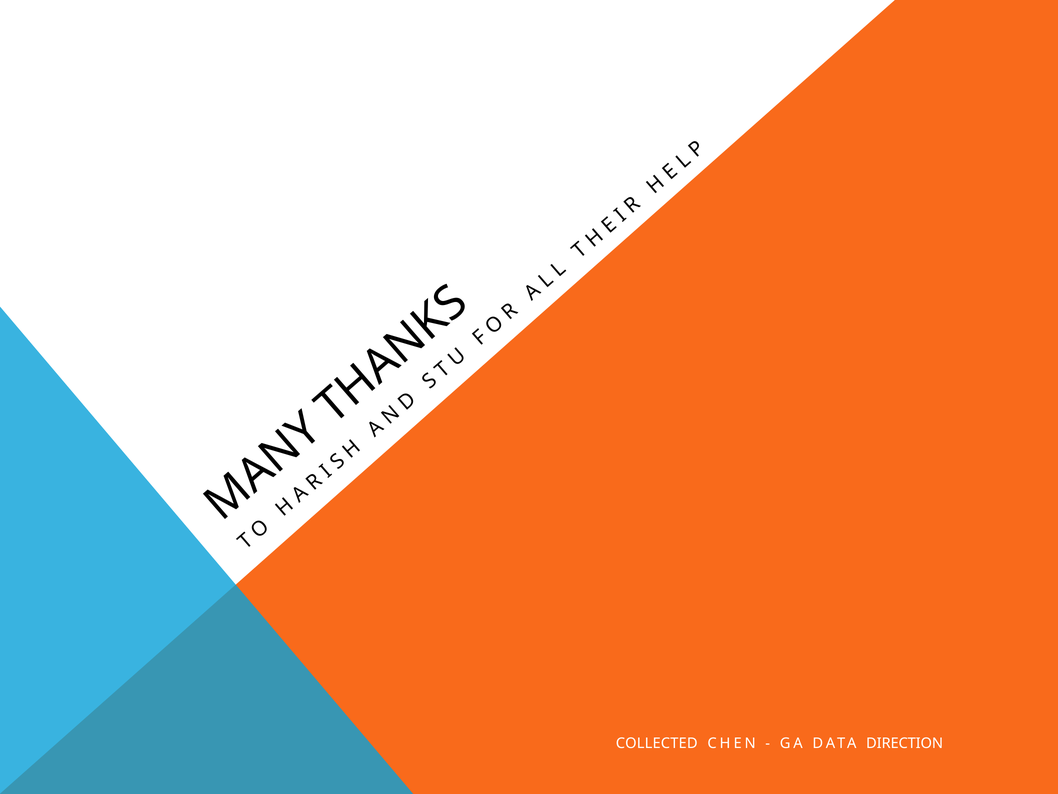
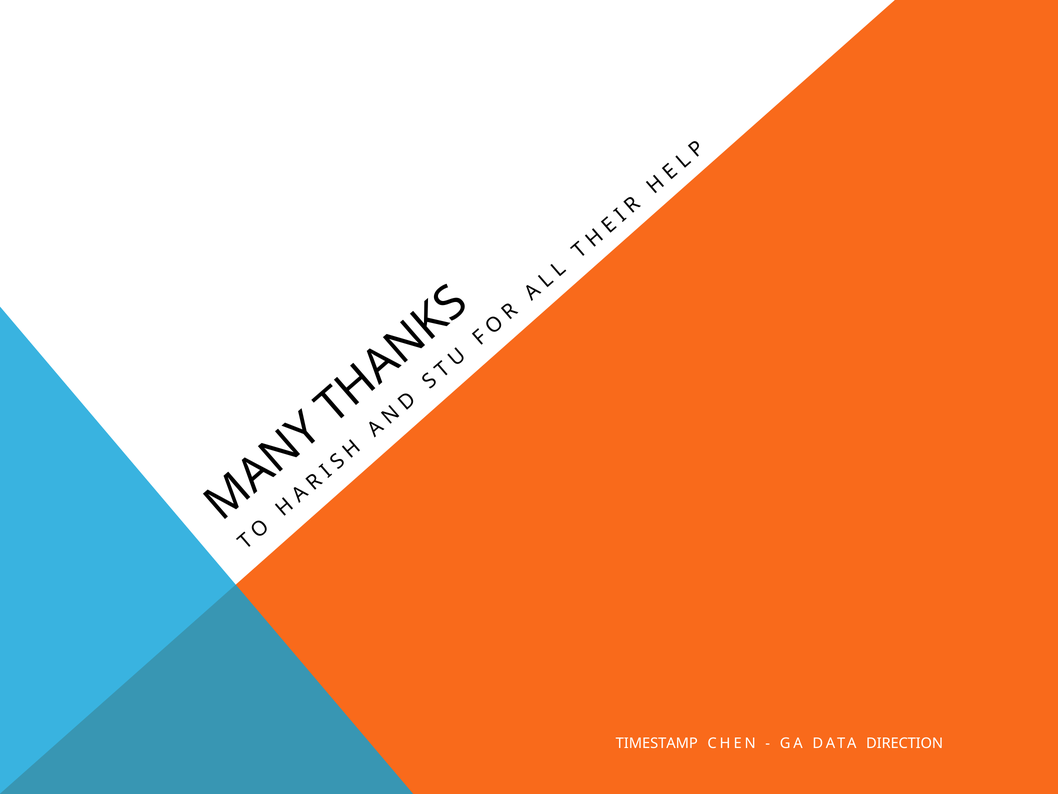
COLLECTED: COLLECTED -> TIMESTAMP (657, 743)
